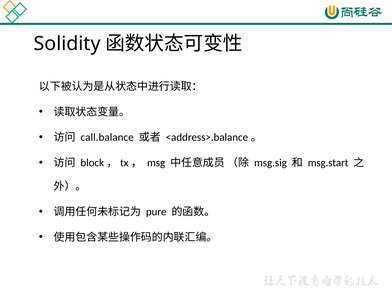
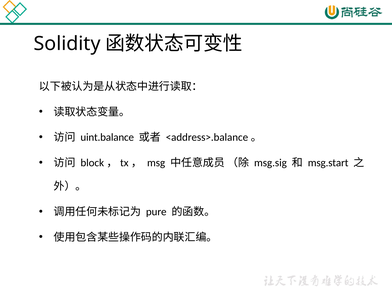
call.balance: call.balance -> uint.balance (107, 137)
